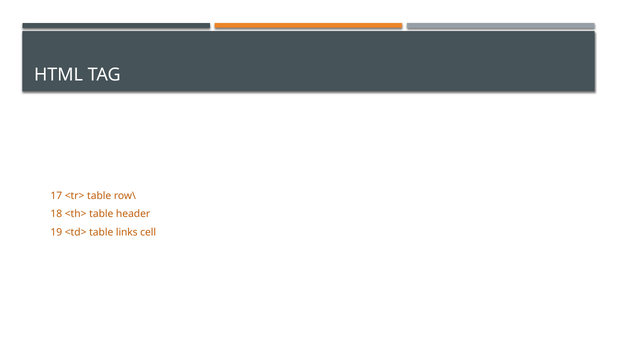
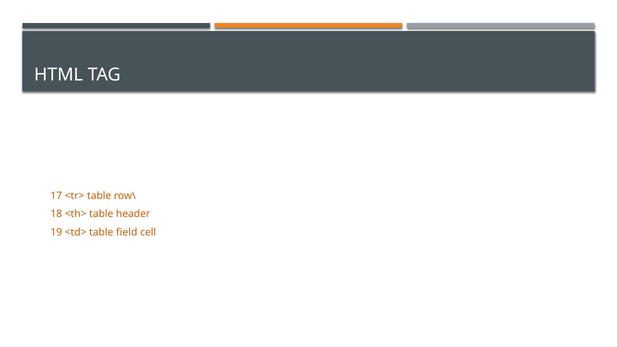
links: links -> field (127, 232)
